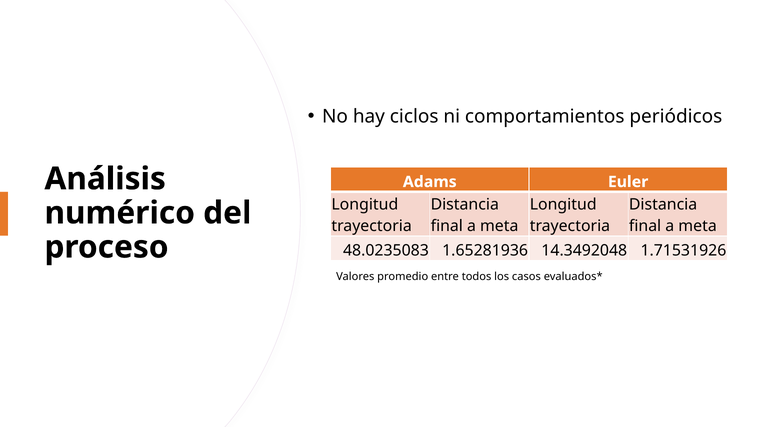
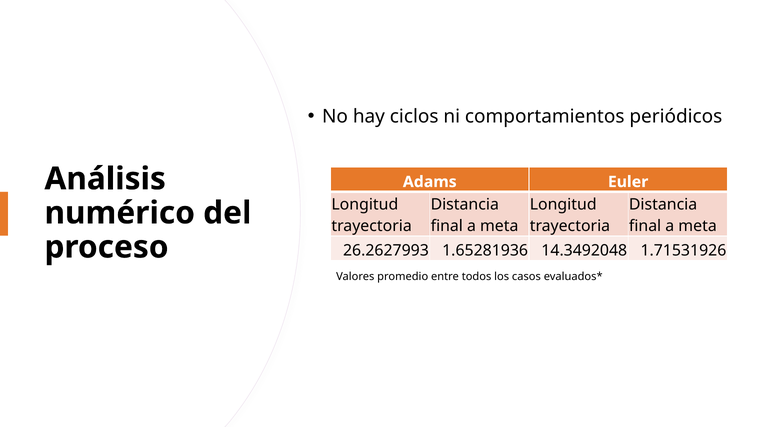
48.0235083: 48.0235083 -> 26.2627993 (386, 251)
